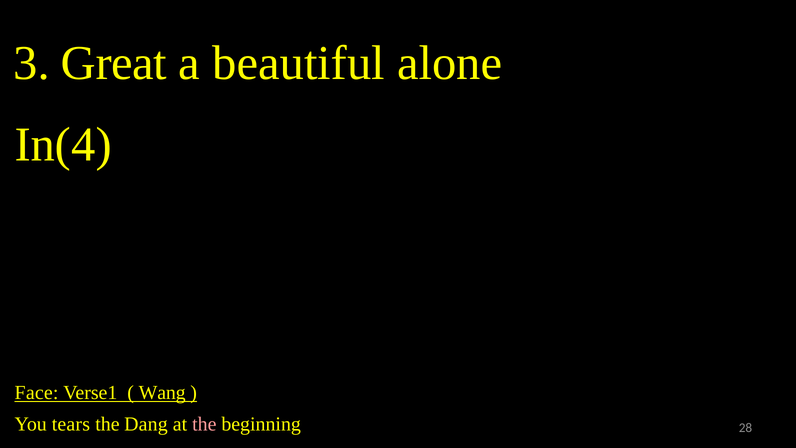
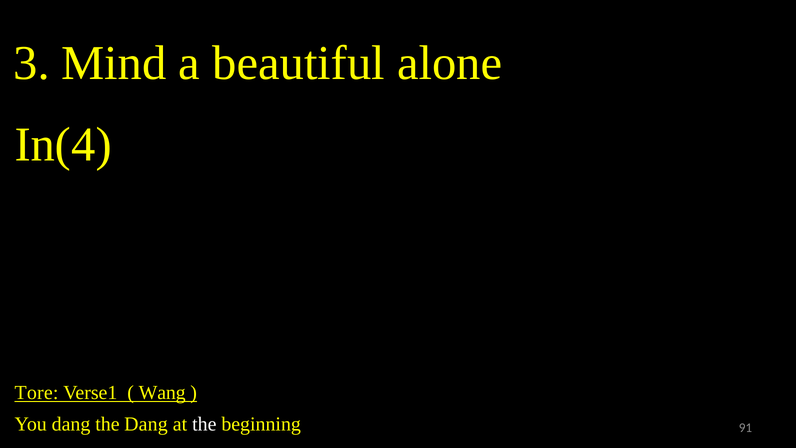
Great: Great -> Mind (114, 63)
Face: Face -> Tore (37, 392)
You tears: tears -> dang (71, 424)
the colour: pink -> white (204, 424)
28: 28 -> 91 (745, 428)
